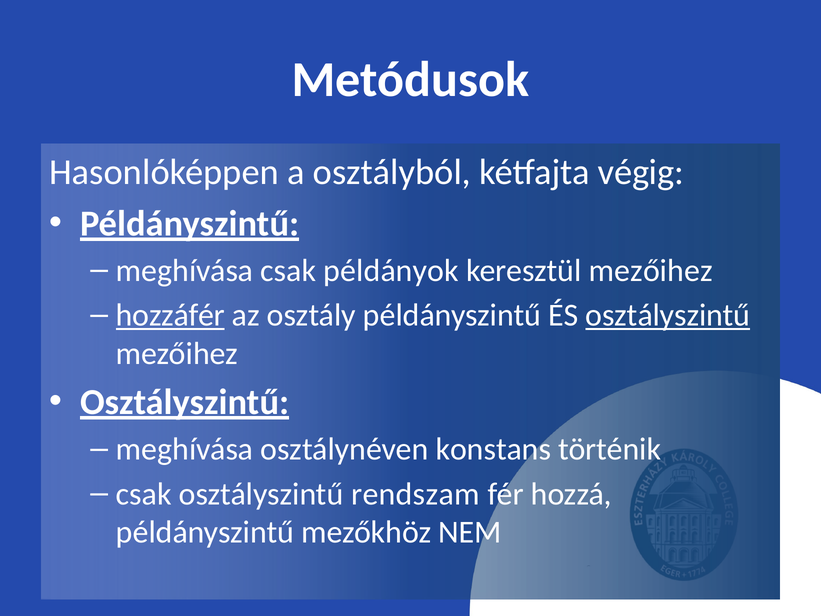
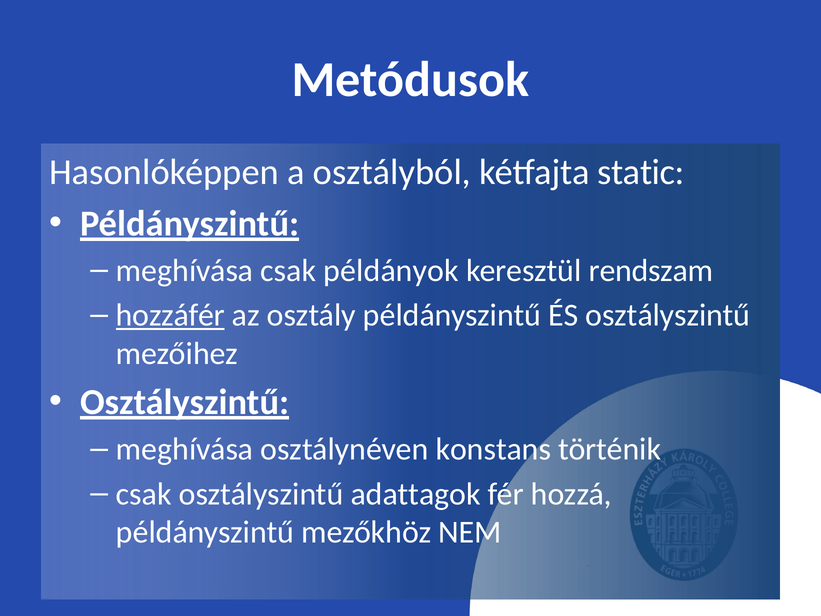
végig: végig -> static (641, 172)
keresztül mezőihez: mezőihez -> rendszam (651, 270)
osztályszintű underline: present -> none (668, 315)
rendszam: rendszam -> adattagok (416, 494)
